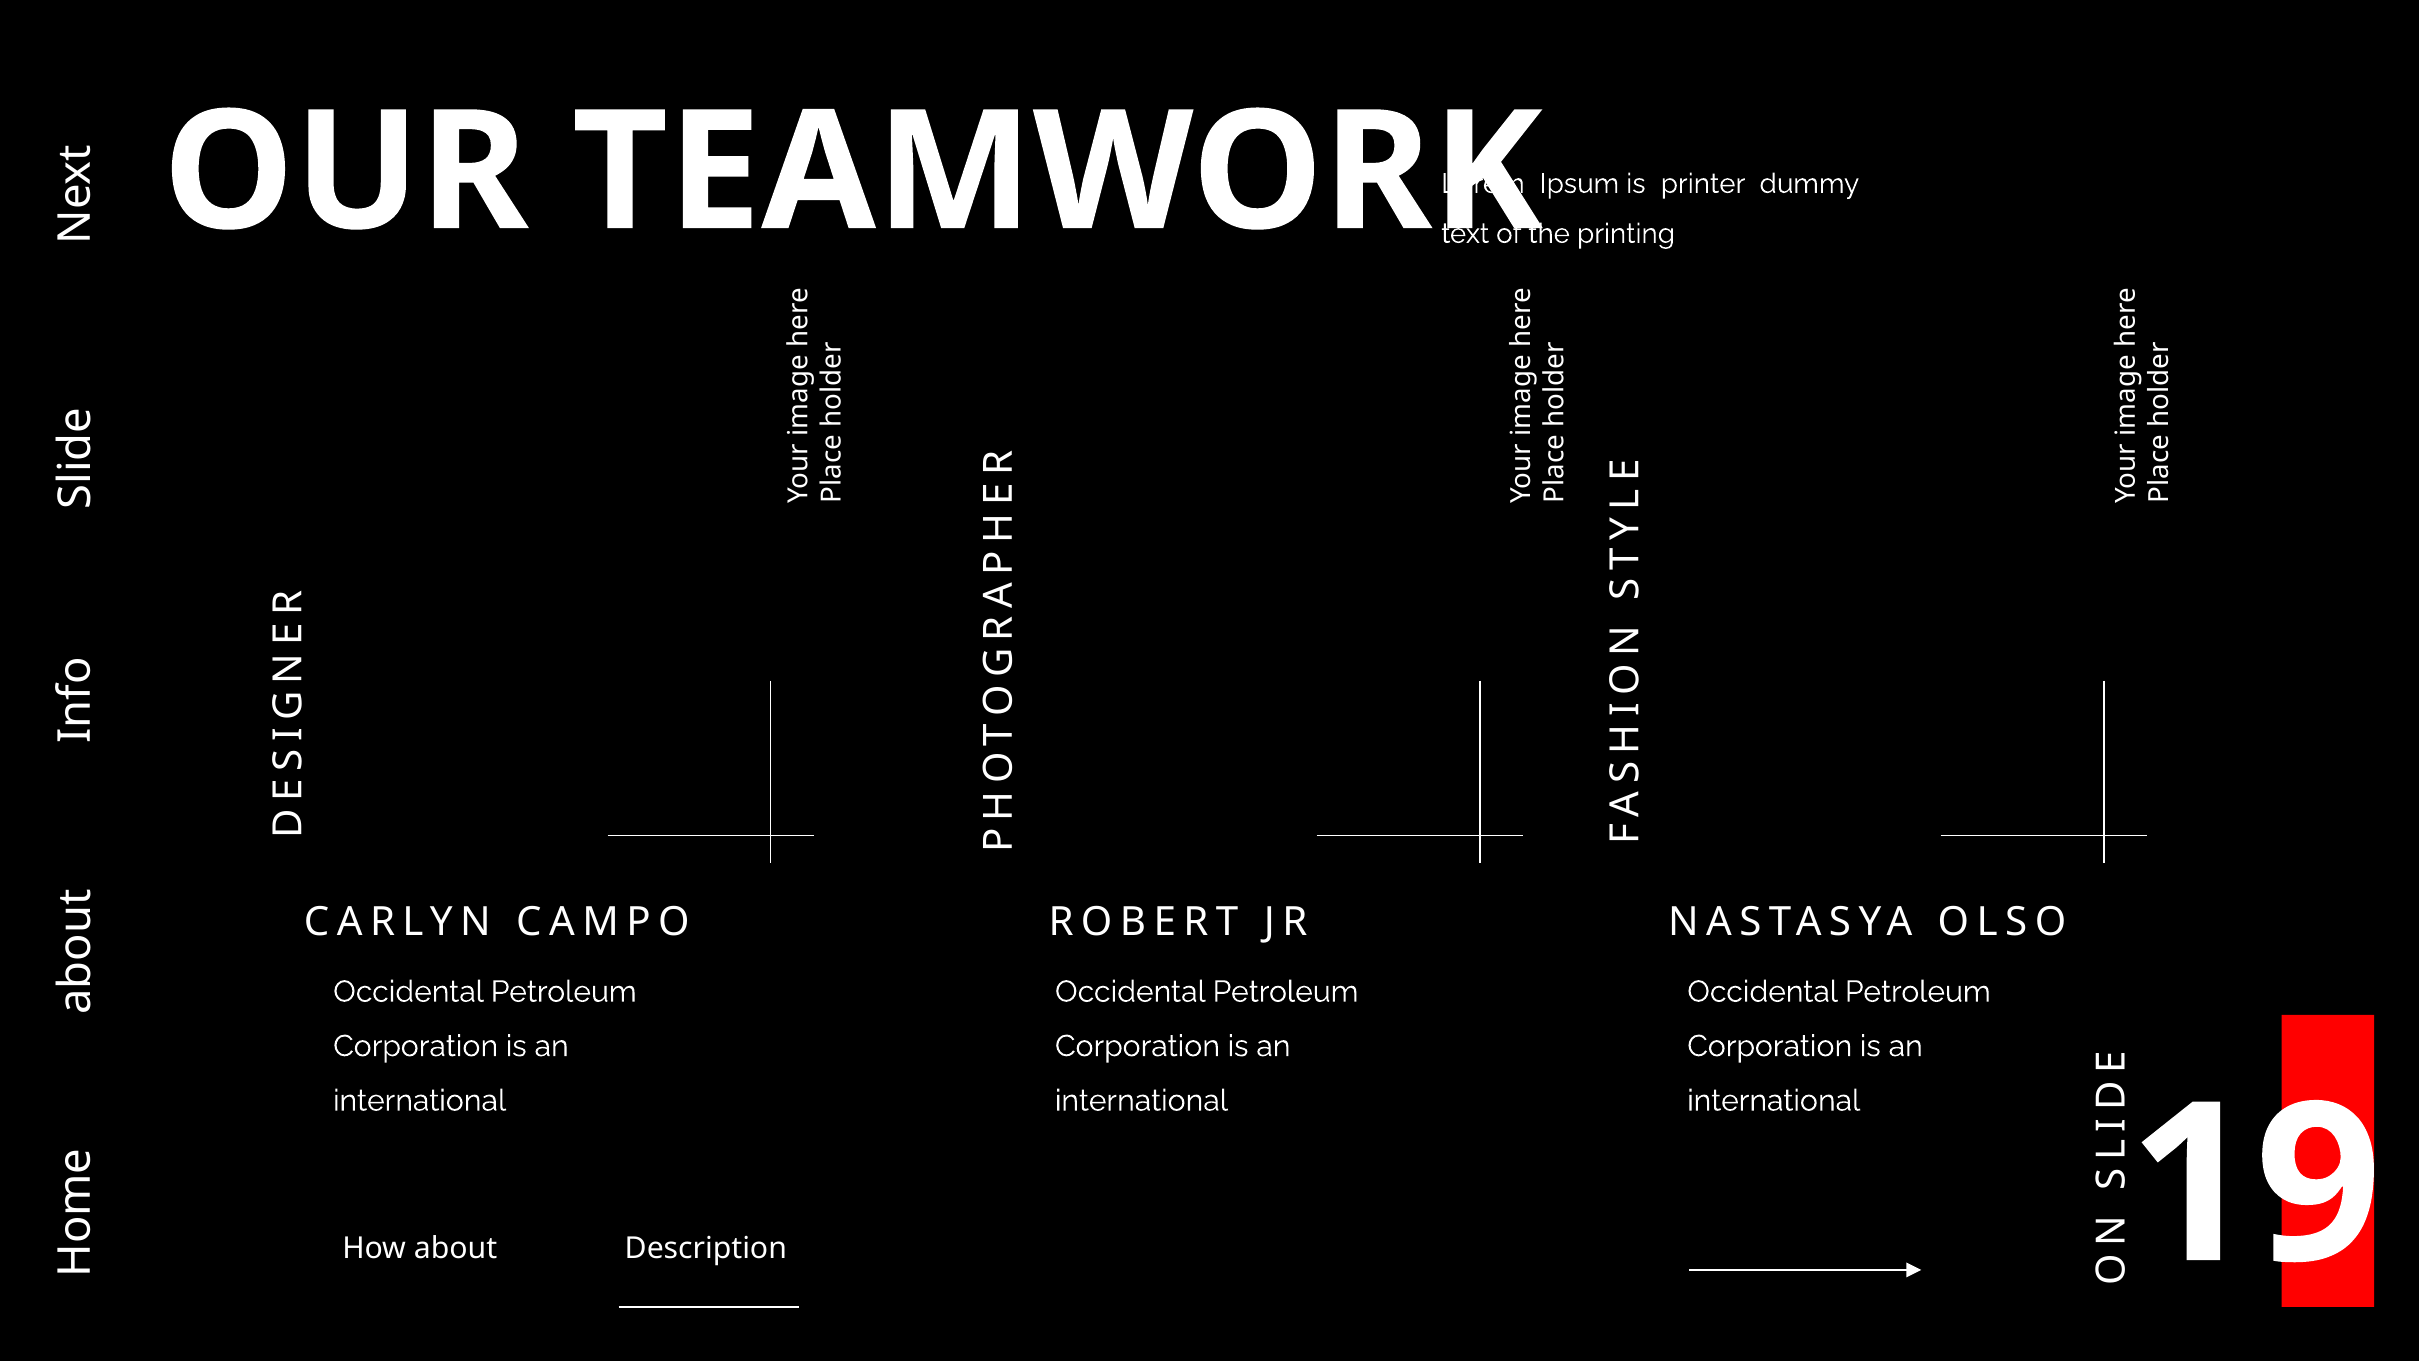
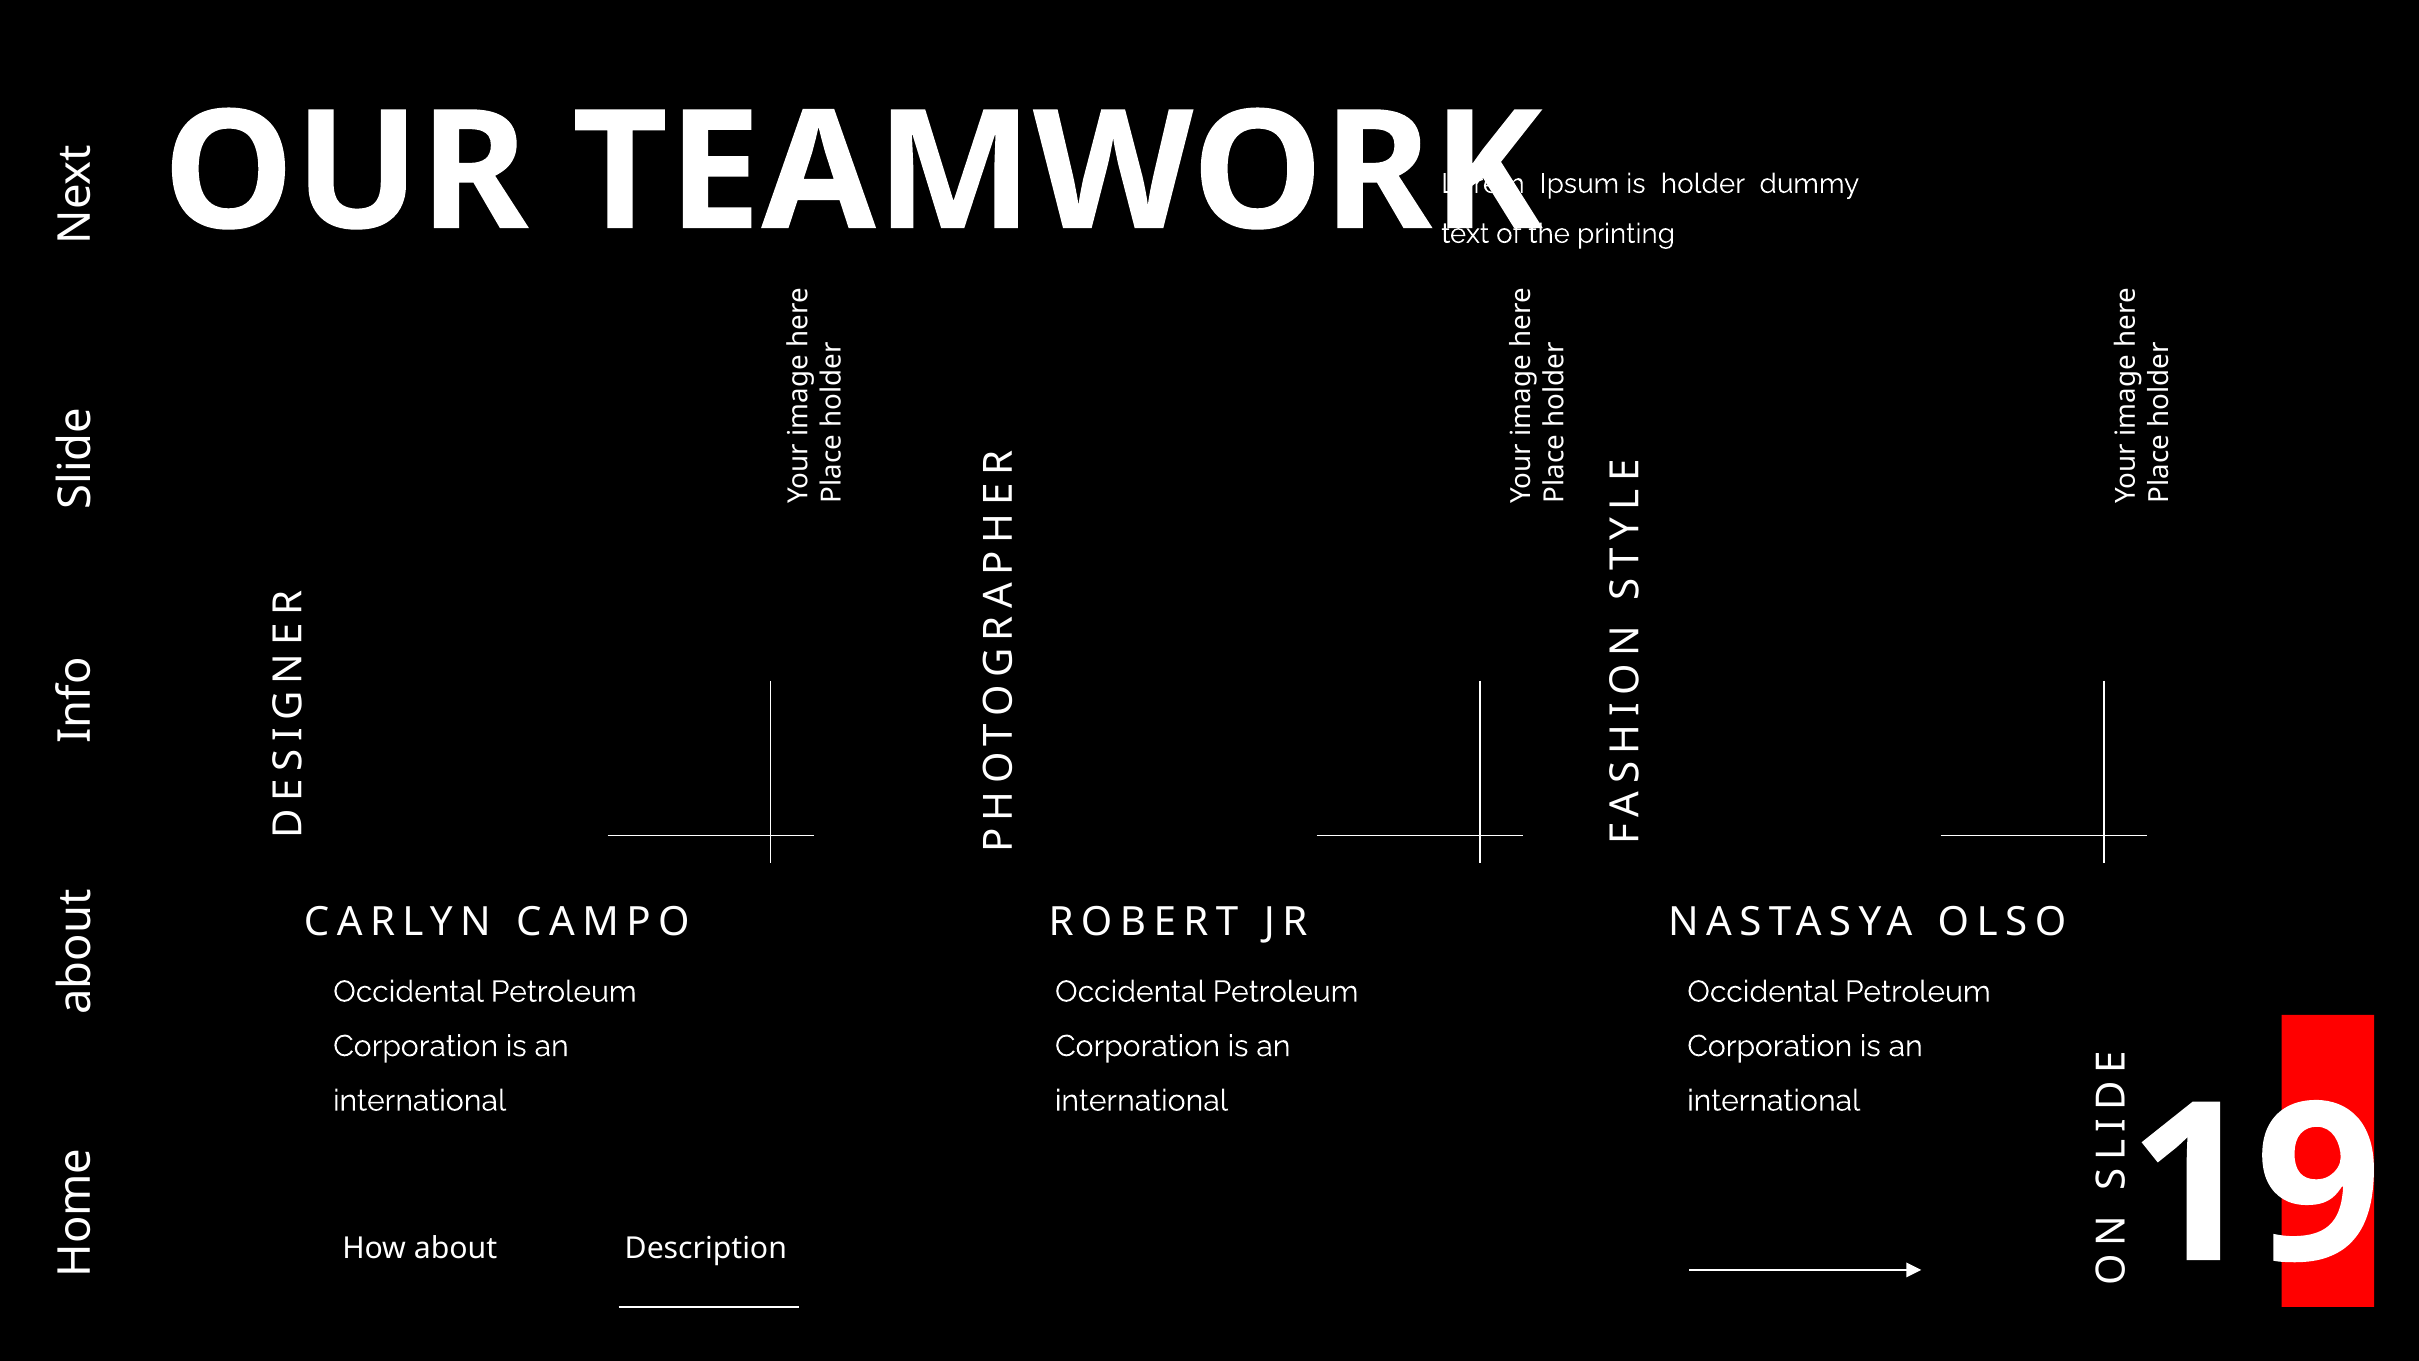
printer: printer -> holder (1703, 184)
